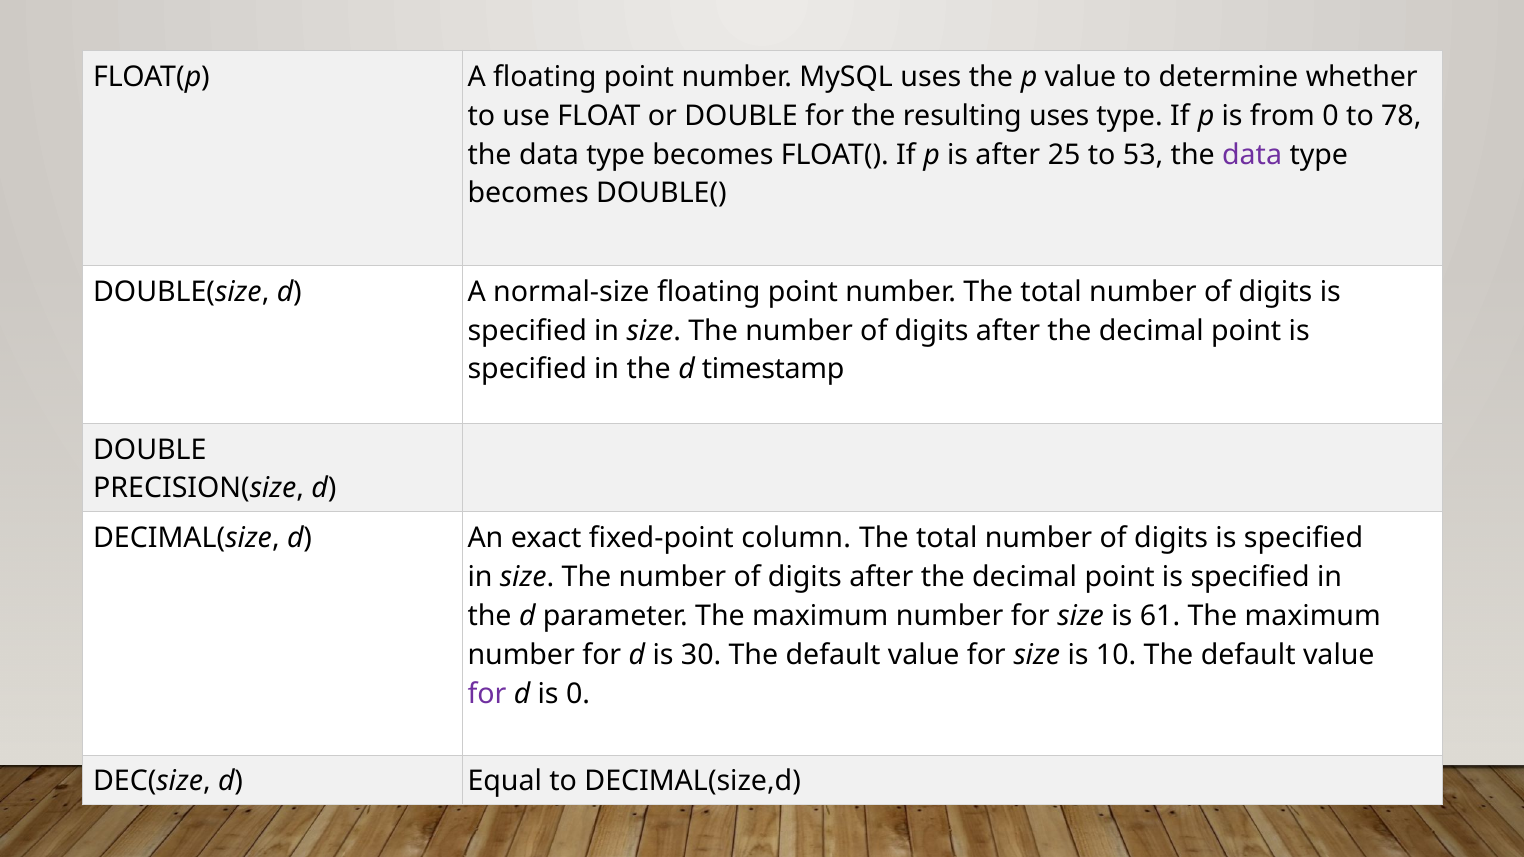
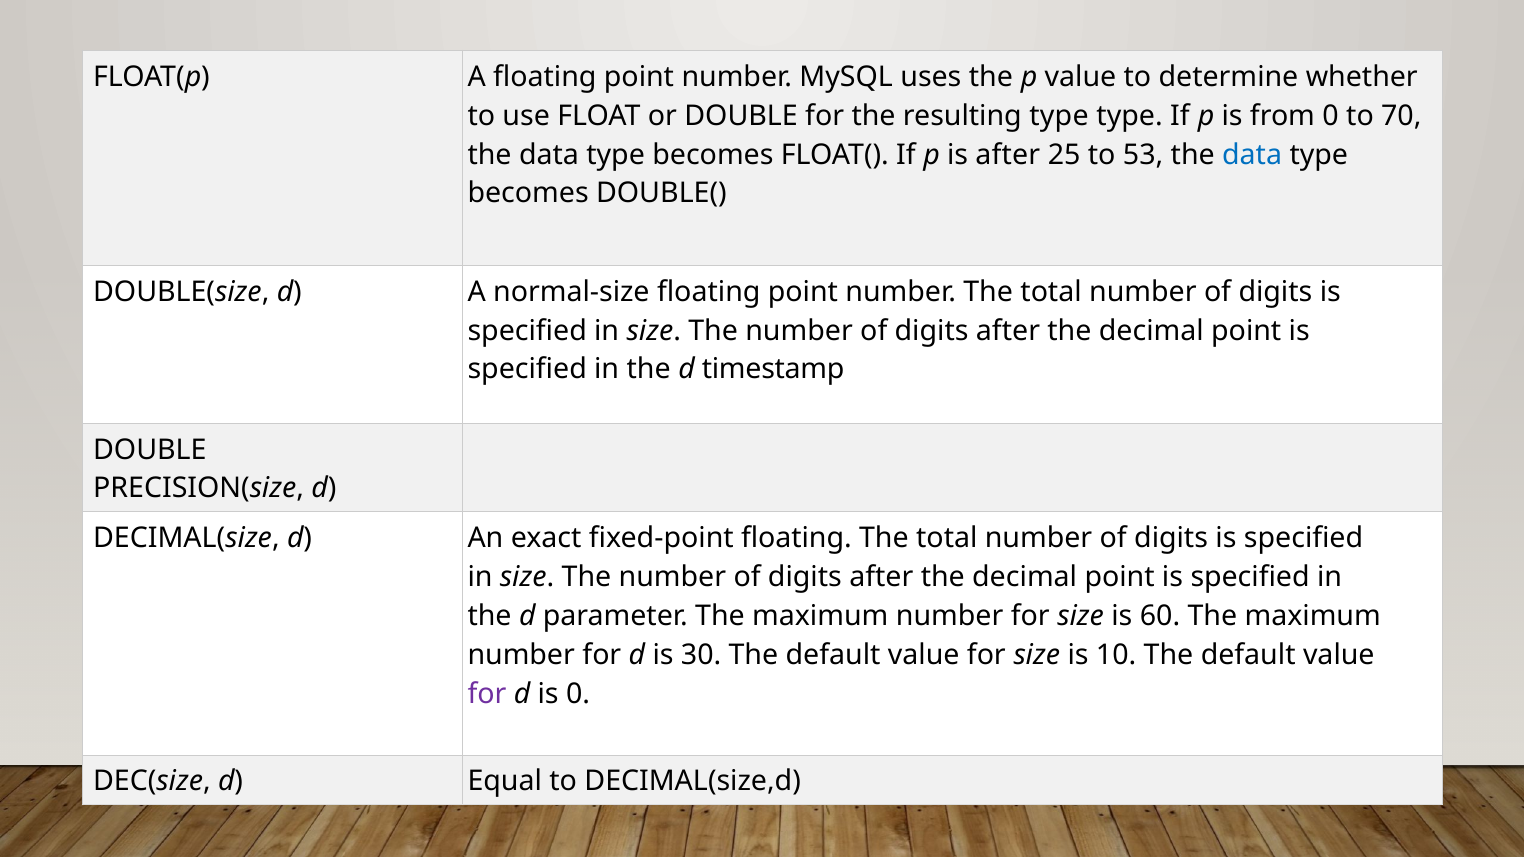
resulting uses: uses -> type (1059, 116)
78: 78 -> 70 (1401, 116)
data colour: purple -> blue (1252, 155)
fixed-point column: column -> floating (796, 538)
61: 61 -> 60 (1160, 616)
